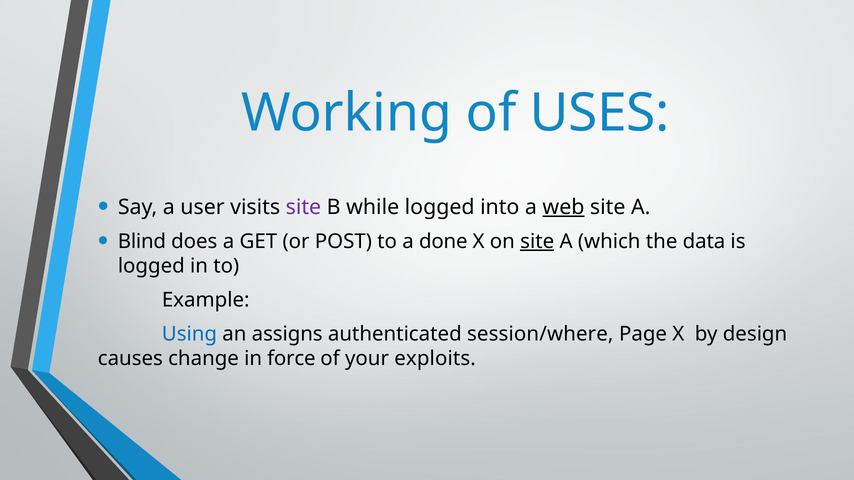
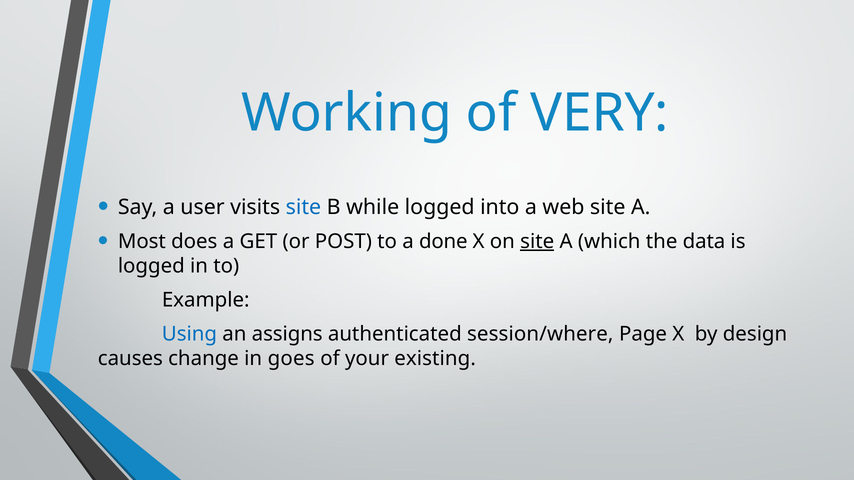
USES: USES -> VERY (600, 113)
site colour: purple -> blue (303, 207)
web underline: present -> none (563, 207)
Blind: Blind -> Most (142, 242)
force: force -> goes (291, 359)
exploits: exploits -> existing (435, 359)
